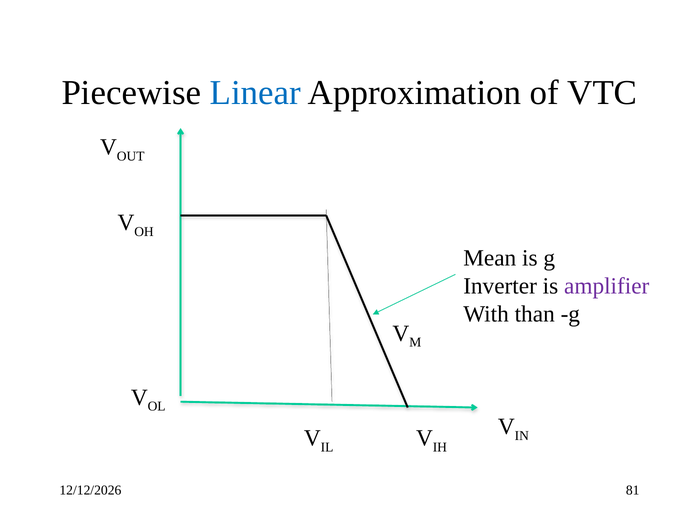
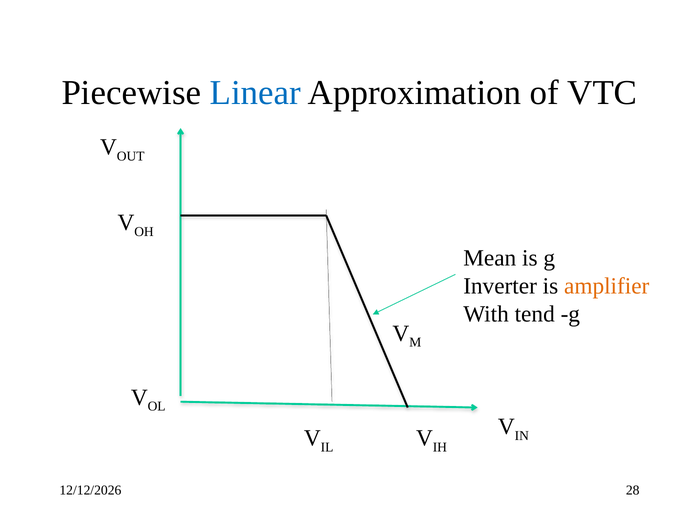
amplifier colour: purple -> orange (607, 286)
than: than -> tend (535, 314)
81: 81 -> 28 (633, 490)
